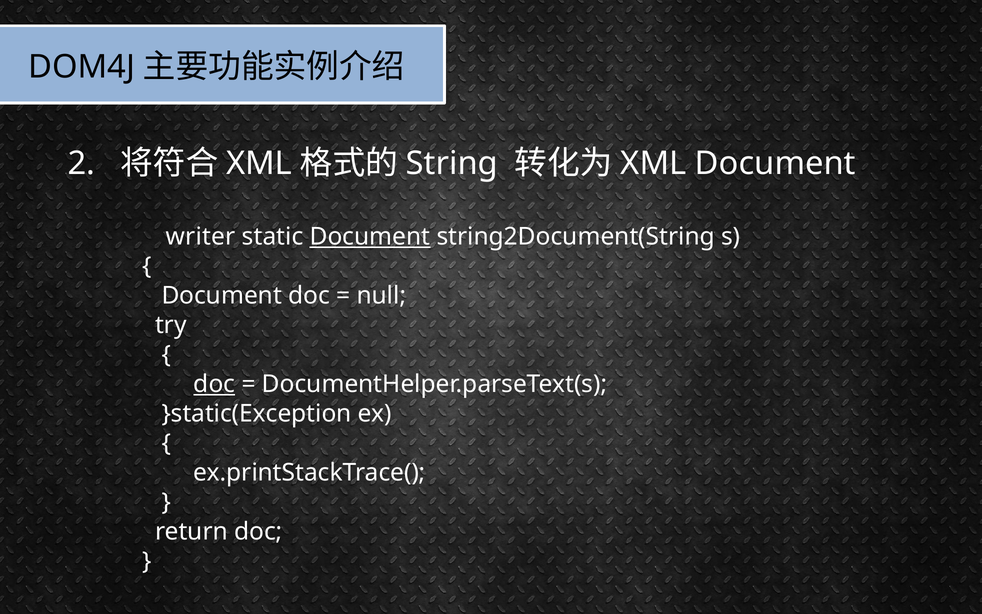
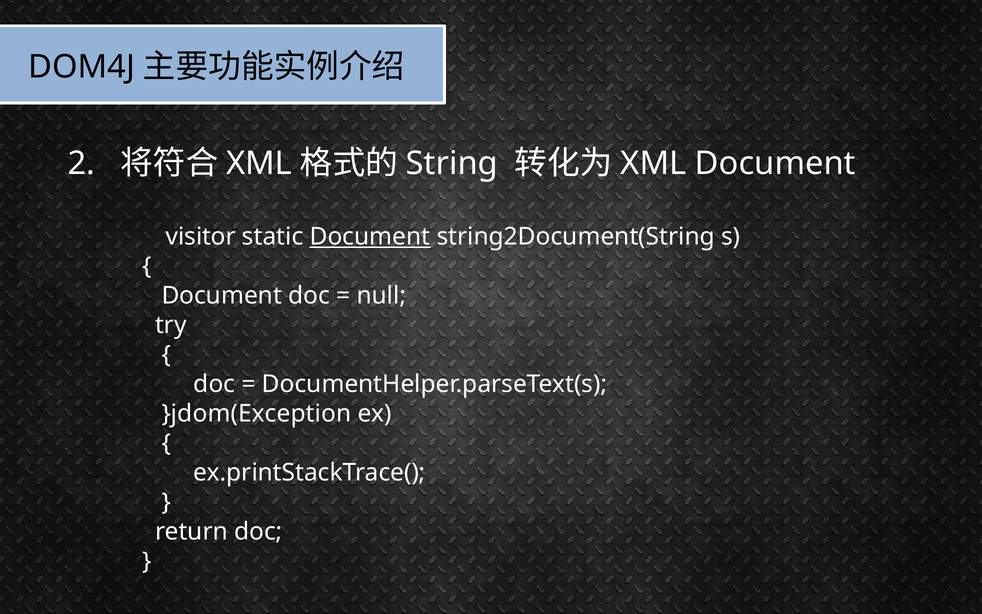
writer: writer -> visitor (201, 237)
doc underline: present -> none (214, 384)
}static(Exception: }static(Exception -> }jdom(Exception (256, 413)
